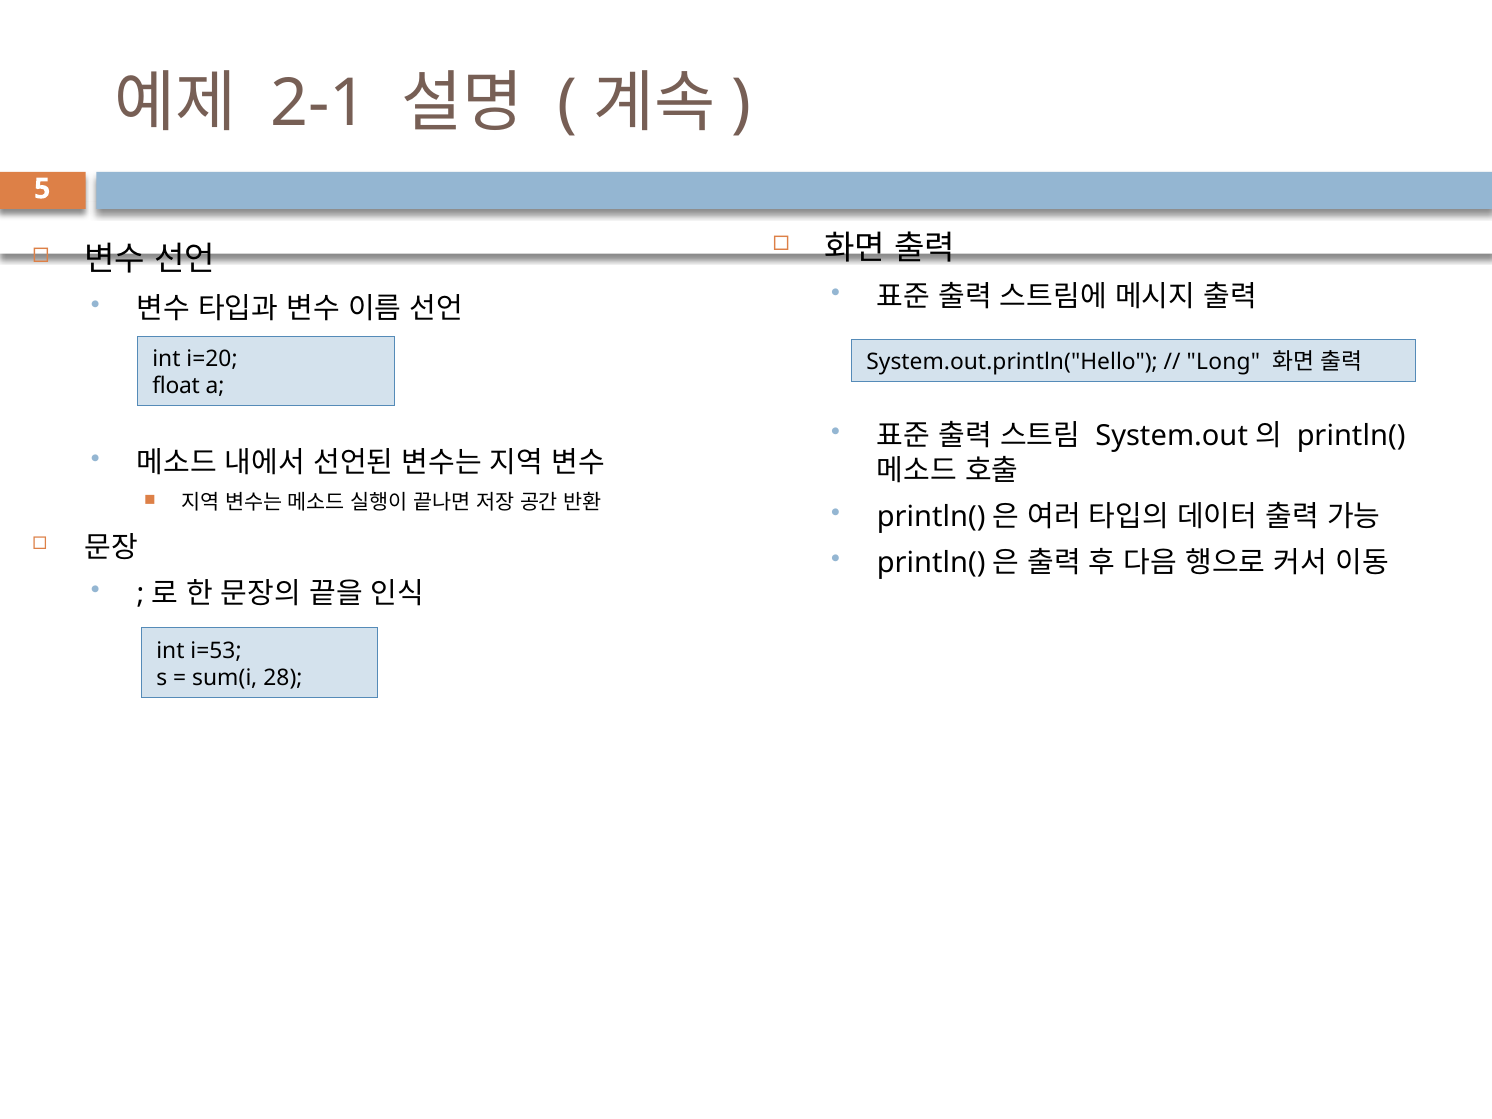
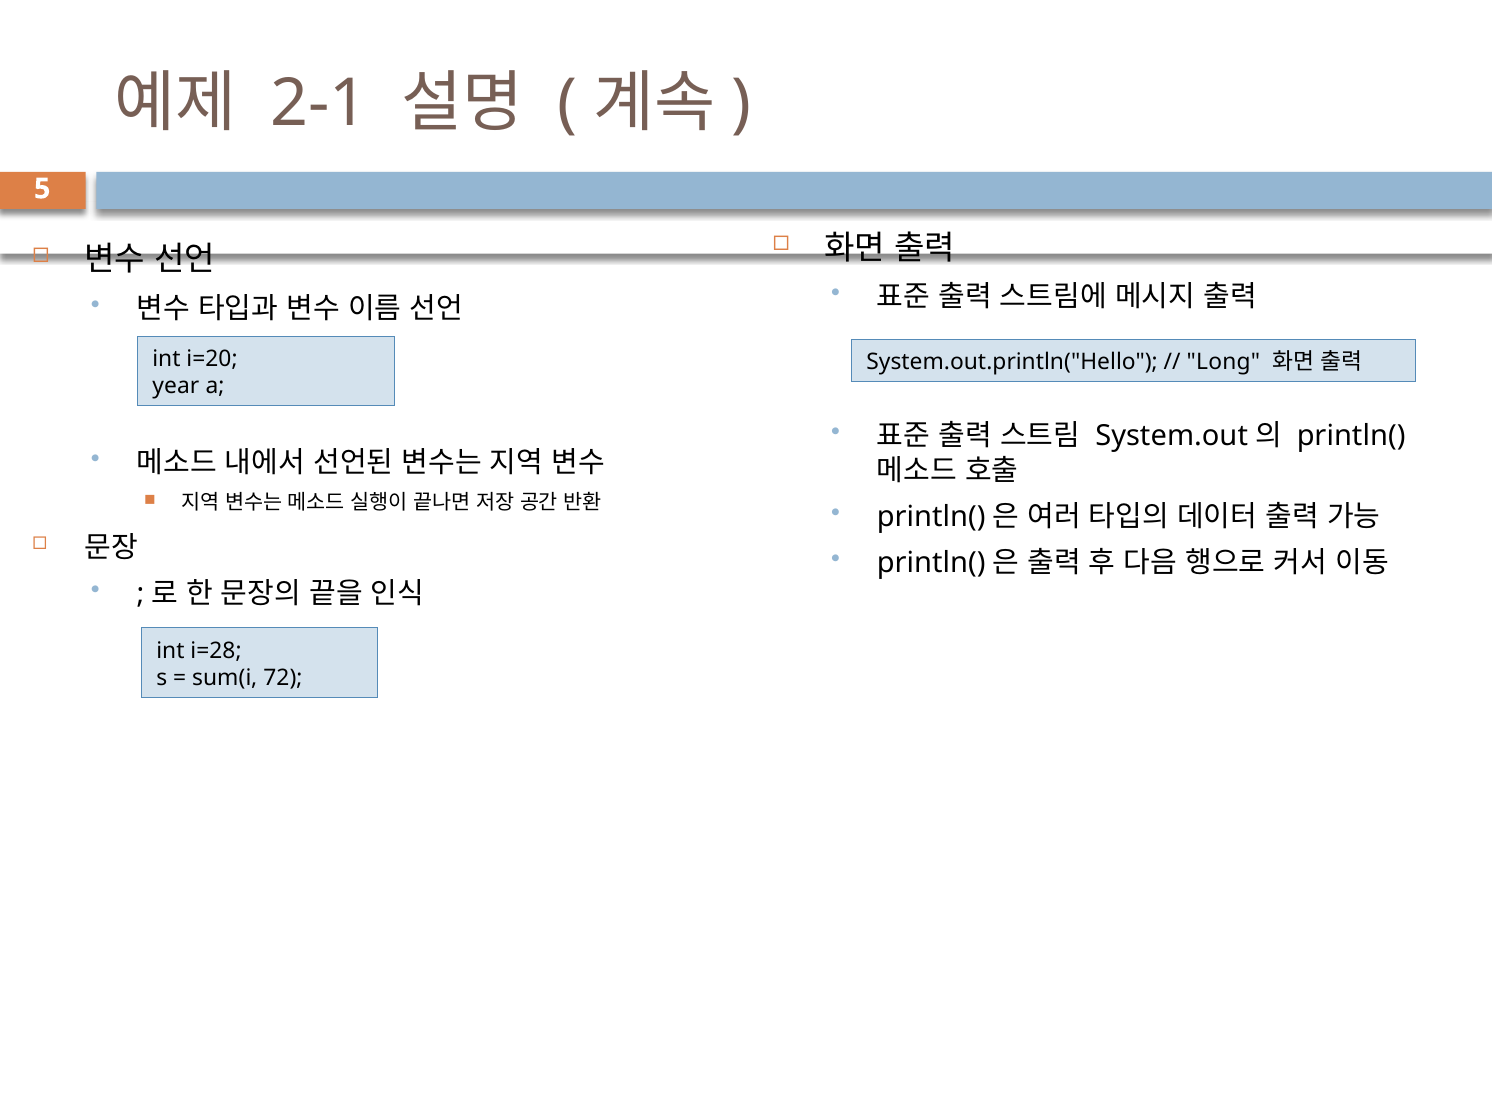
float: float -> year (176, 386)
i=53: i=53 -> i=28 (216, 651)
28: 28 -> 72 (283, 678)
